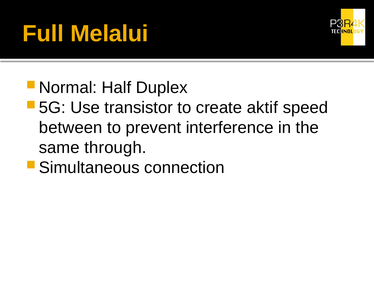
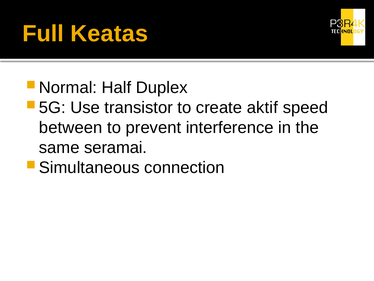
Melalui: Melalui -> Keatas (109, 34)
through: through -> seramai (116, 147)
